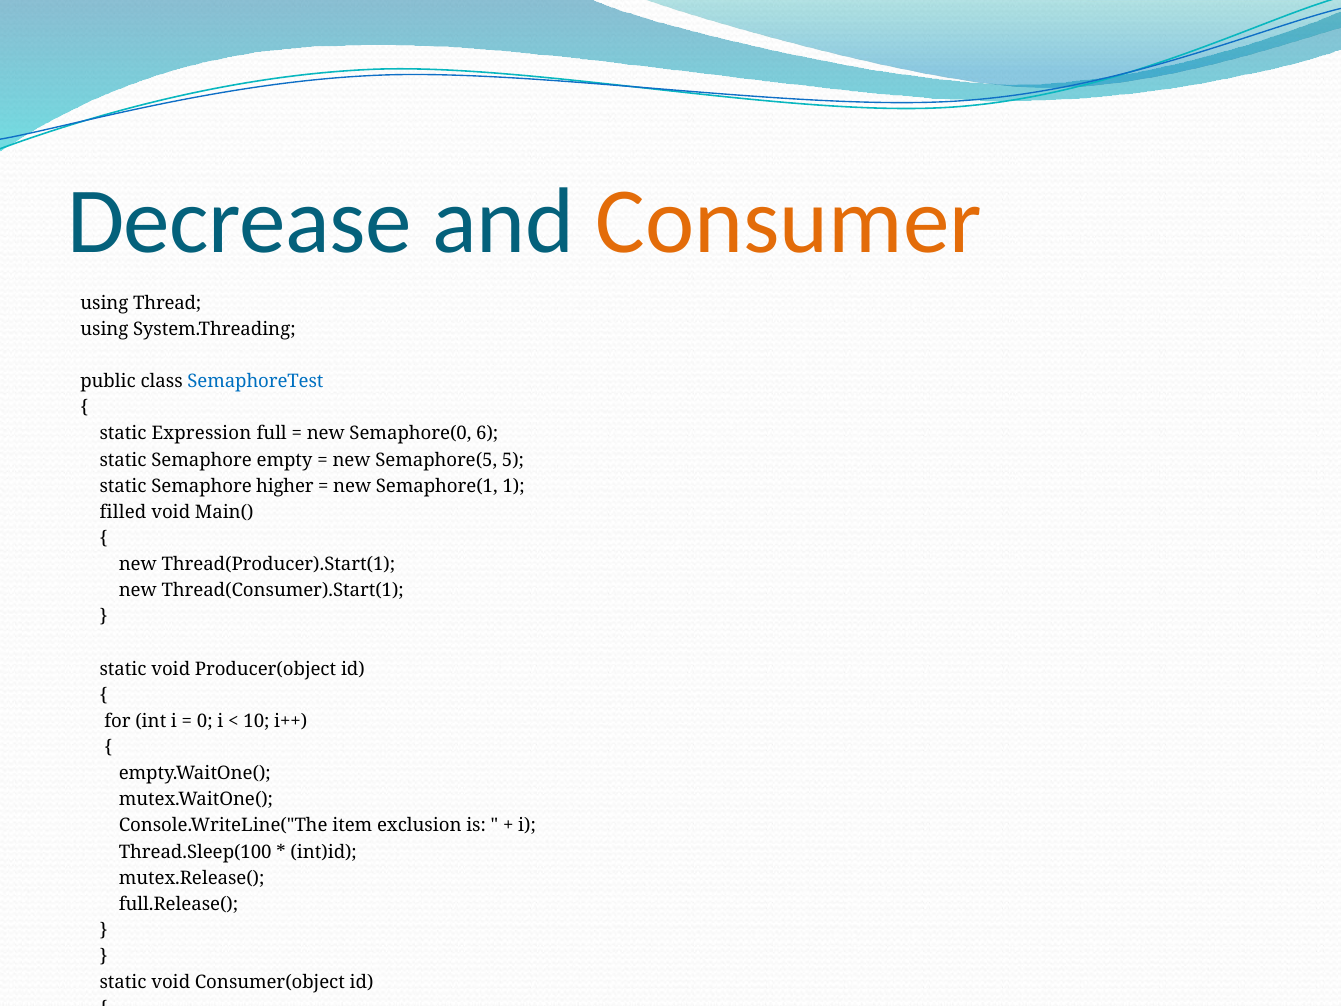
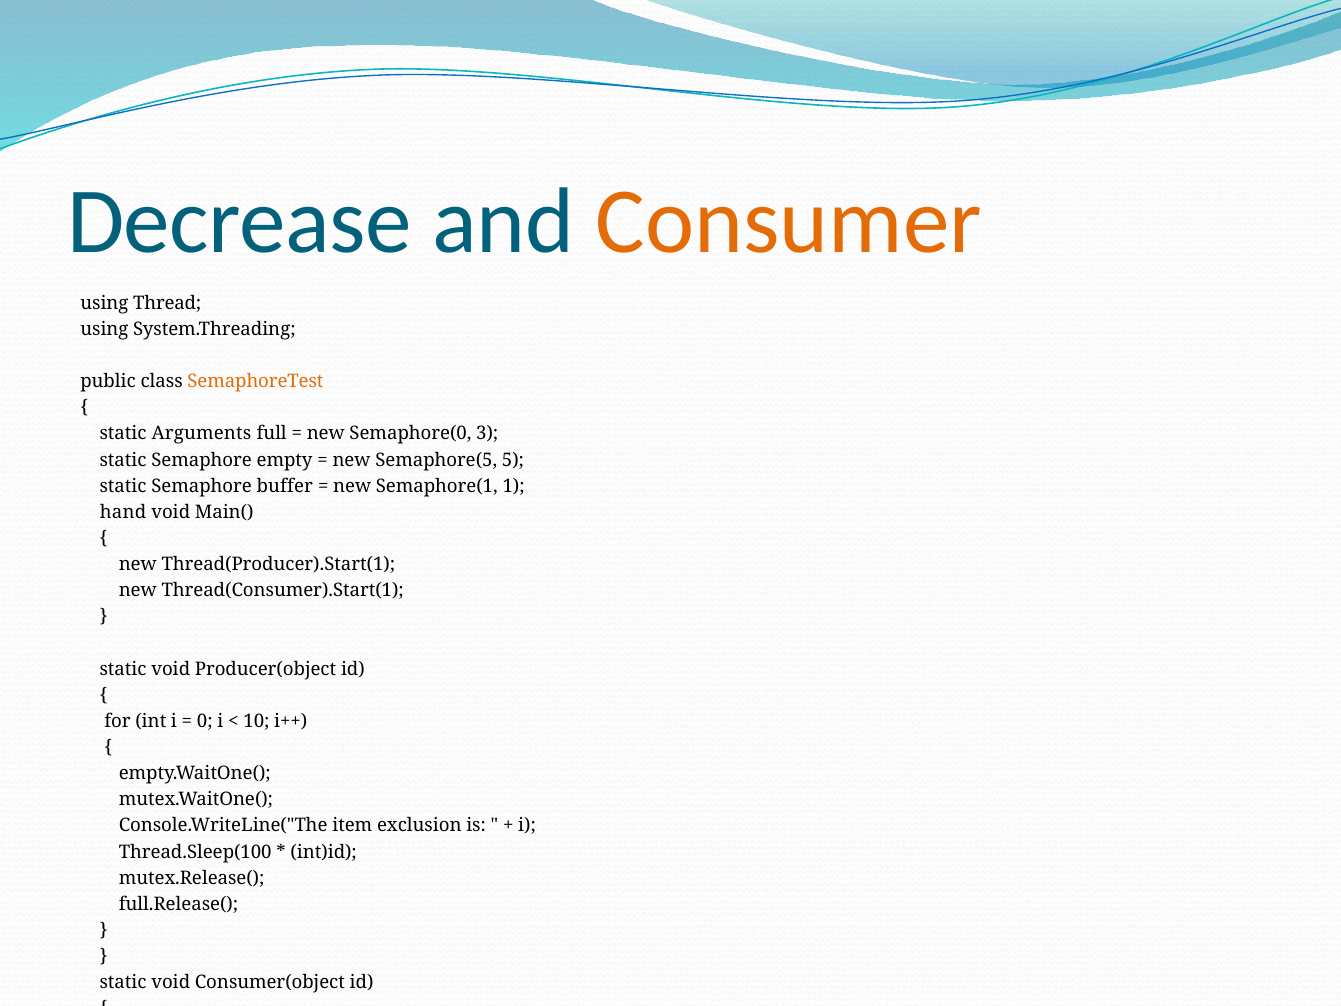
SemaphoreTest colour: blue -> orange (255, 381)
Expression: Expression -> Arguments (201, 434)
6: 6 -> 3 (487, 434)
higher: higher -> buffer (285, 486)
filled: filled -> hand (123, 512)
